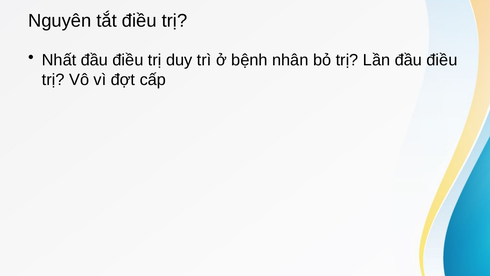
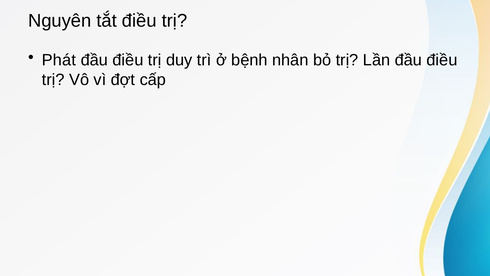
Nhất: Nhất -> Phát (59, 60)
